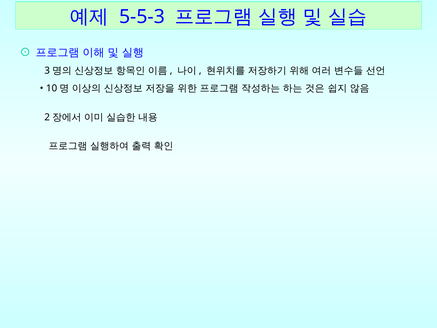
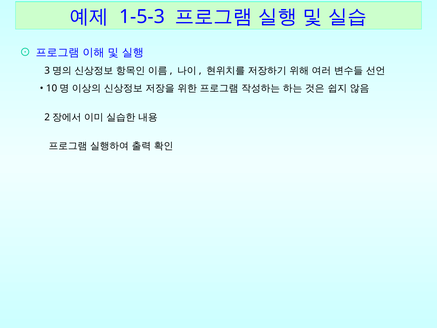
5-5-3: 5-5-3 -> 1-5-3 (142, 17)
